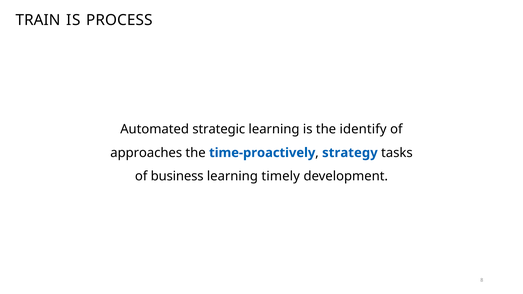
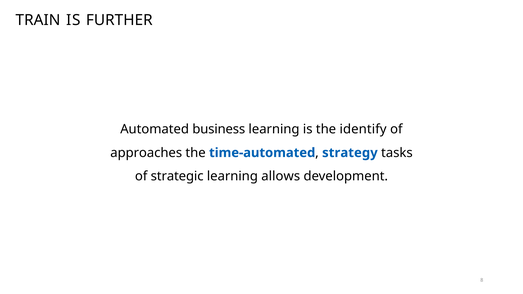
PROCESS: PROCESS -> FURTHER (119, 20)
strategic: strategic -> business (219, 129)
time-proactively: time-proactively -> time-automated (262, 153)
business: business -> strategic (177, 176)
timely: timely -> allows (281, 176)
